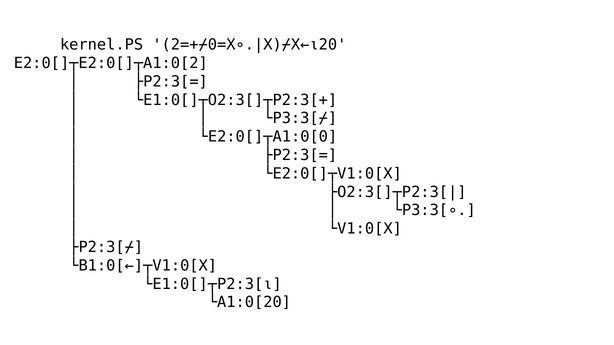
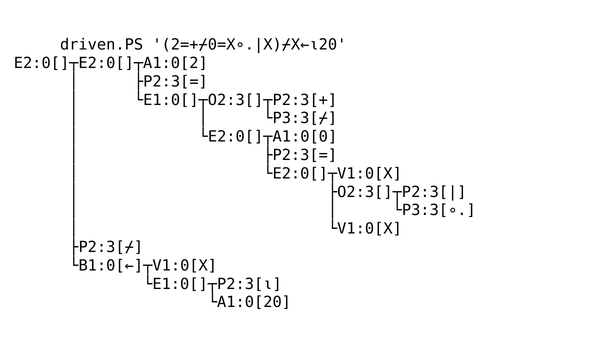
kernel.PS: kernel.PS -> driven.PS (102, 45)
